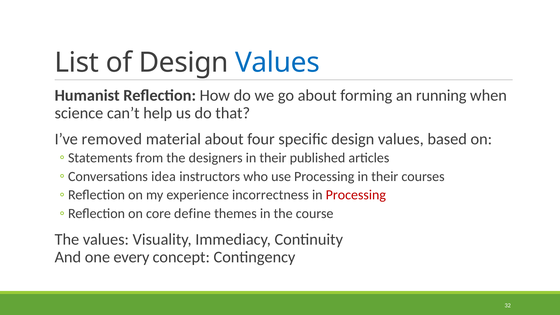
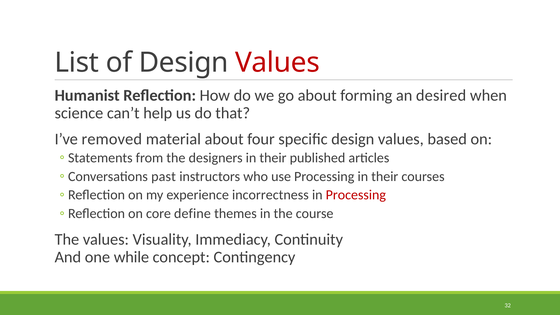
Values colour: blue -> red (277, 63)
running: running -> desired (441, 96)
idea: idea -> past (164, 176)
every: every -> while (131, 257)
